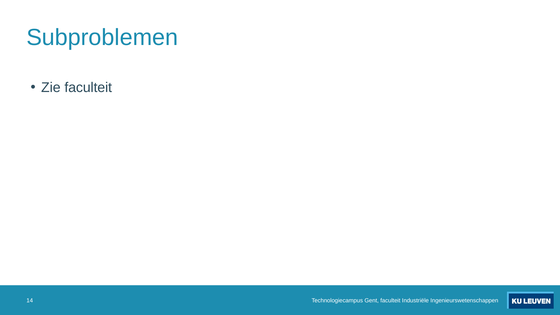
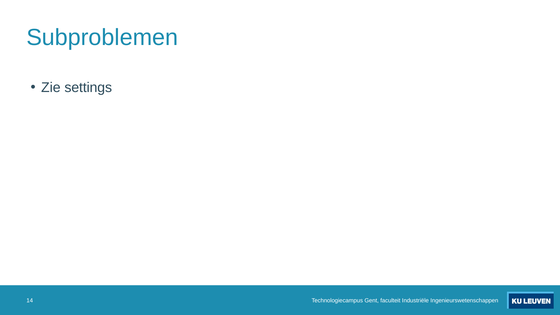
Zie faculteit: faculteit -> settings (88, 88)
